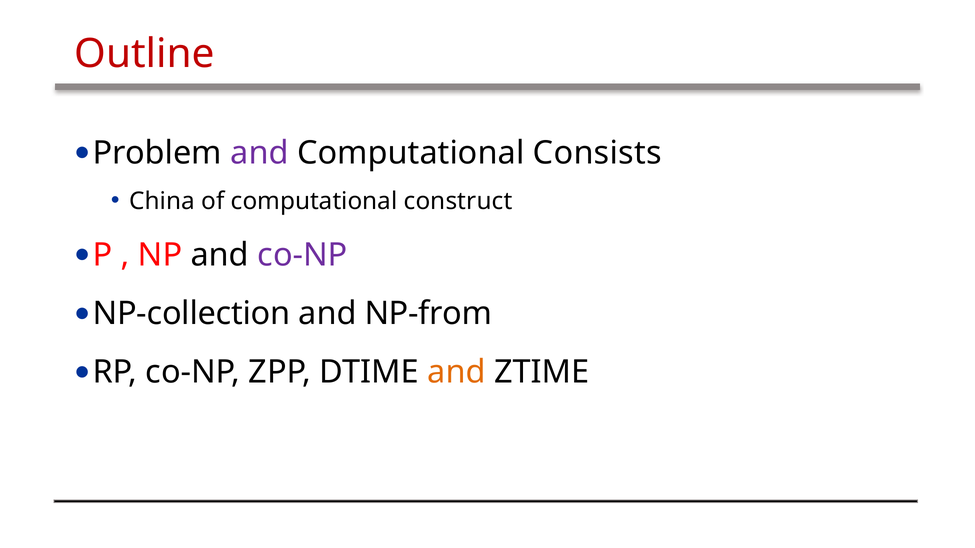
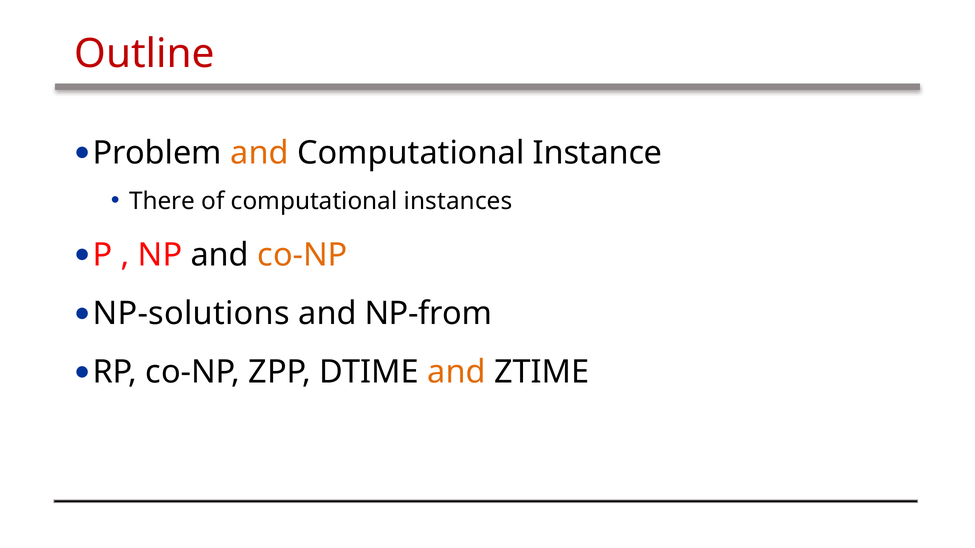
and colour: purple -> orange (259, 153)
Consists: Consists -> Instance (598, 153)
China: China -> There (162, 201)
construct: construct -> instances (458, 201)
co-NP colour: purple -> orange (303, 255)
NP-collection: NP-collection -> NP-solutions (191, 314)
